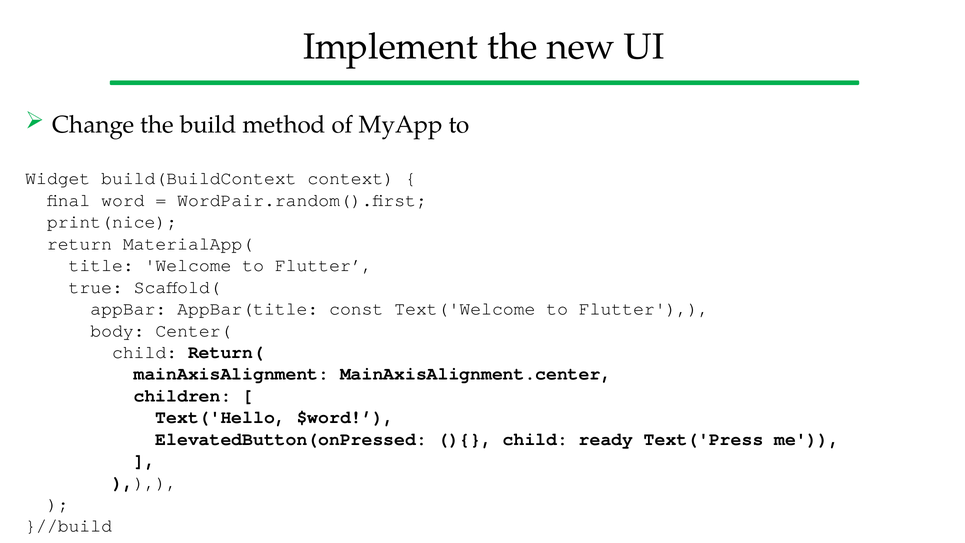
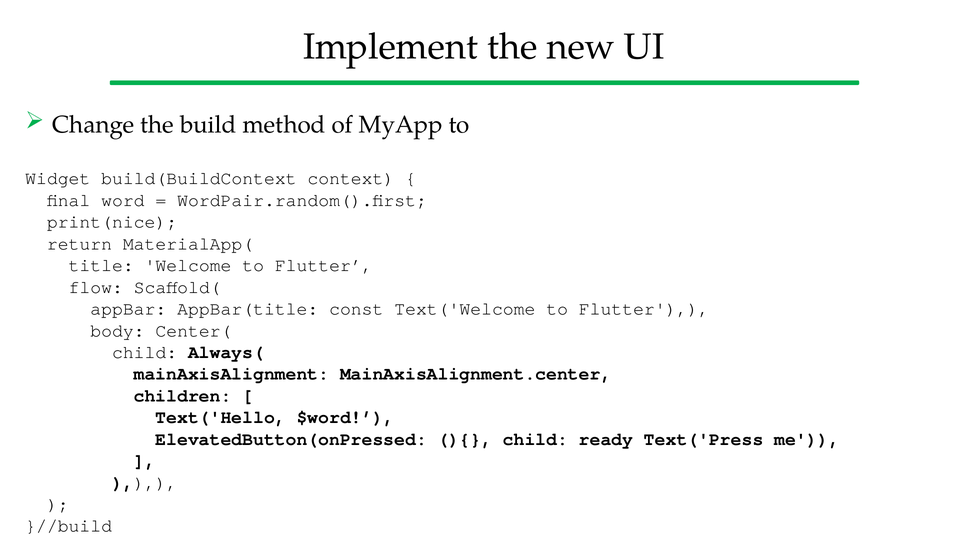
true: true -> flow (96, 287)
Return(: Return( -> Always( (226, 352)
